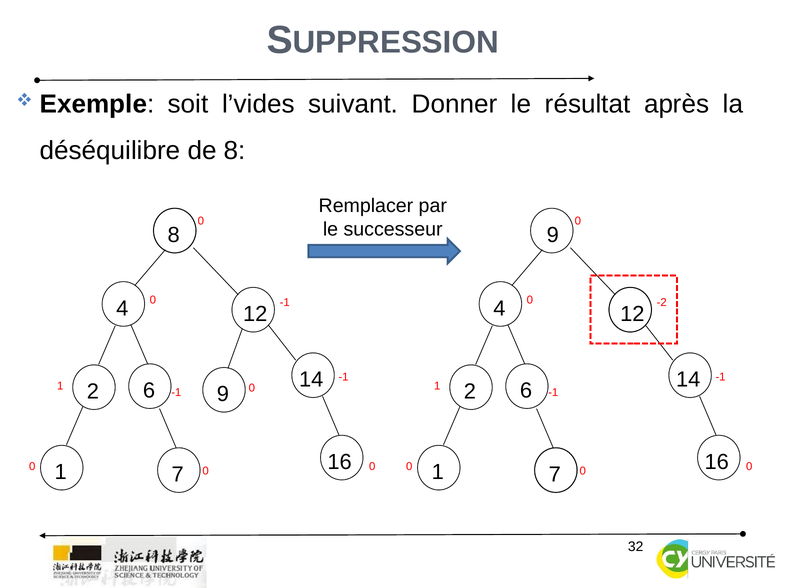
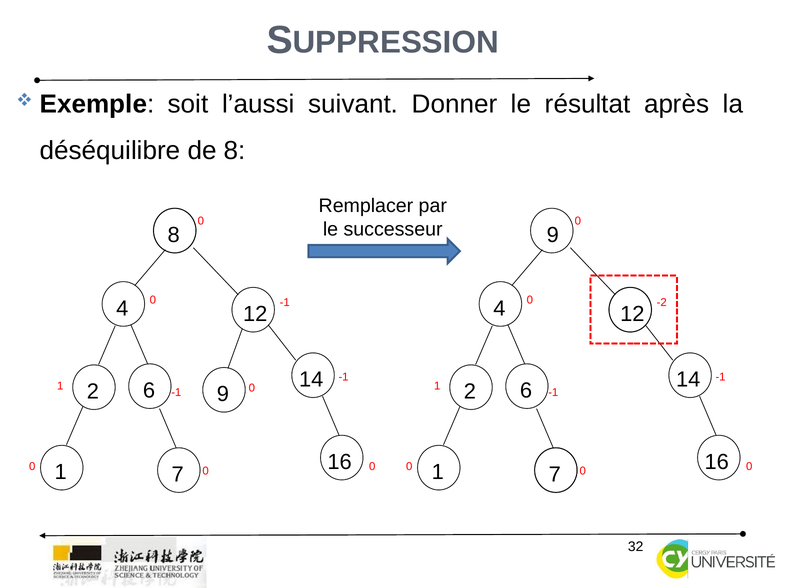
l’vides: l’vides -> l’aussi (258, 104)
